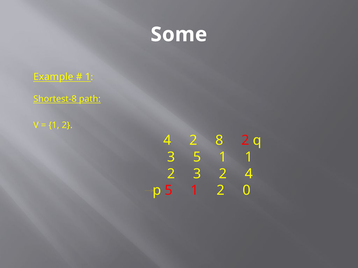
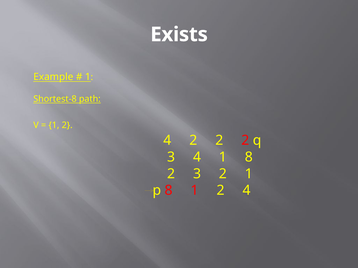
Some: Some -> Exists (179, 35)
4 2 8: 8 -> 2 (219, 141)
3 5: 5 -> 4 (197, 157)
1 1: 1 -> 8 (249, 157)
3 2 4: 4 -> 1 (249, 174)
p 5: 5 -> 8 (169, 191)
0: 0 -> 4 (247, 191)
